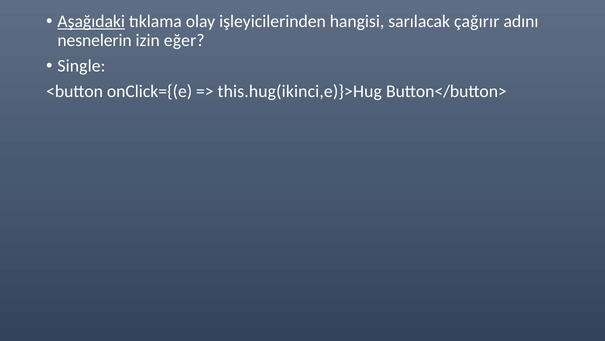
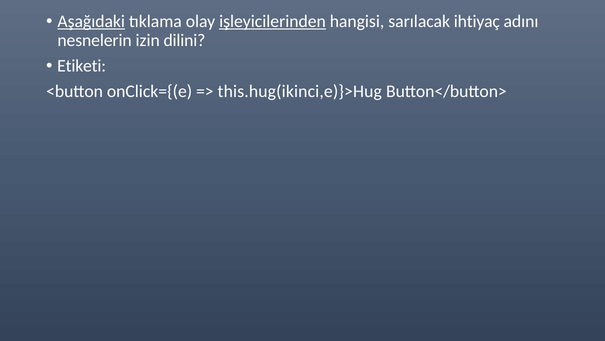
işleyicilerinden underline: none -> present (272, 21)
çağırır: çağırır -> ihtiyaç (477, 21)
eğer: eğer -> dilini (184, 40)
Single: Single -> Etiketi (82, 66)
